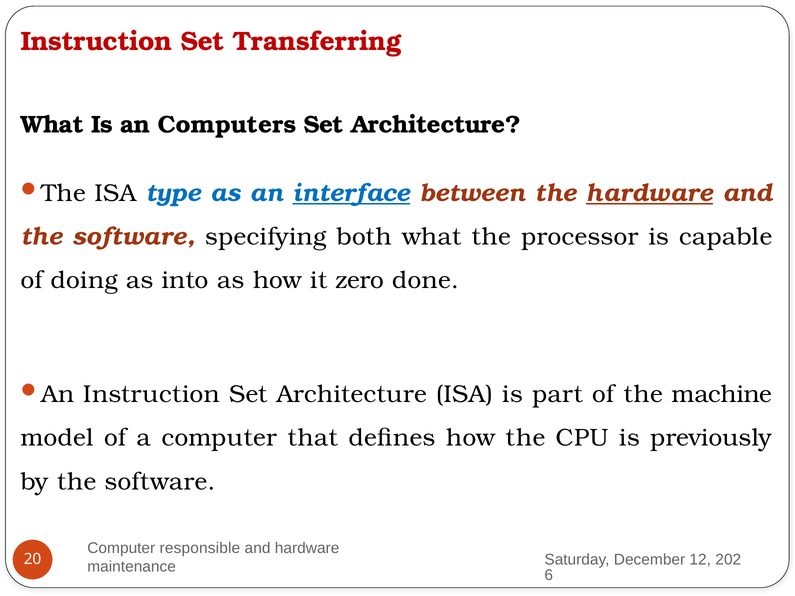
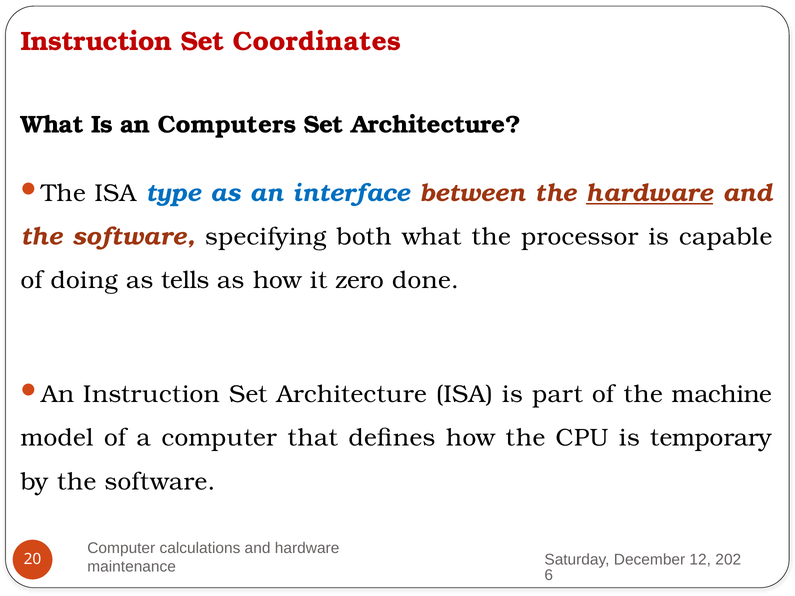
Transferring: Transferring -> Coordinates (317, 42)
interface underline: present -> none (351, 193)
into: into -> tells (185, 281)
previously: previously -> temporary (711, 438)
responsible: responsible -> calculations (200, 548)
